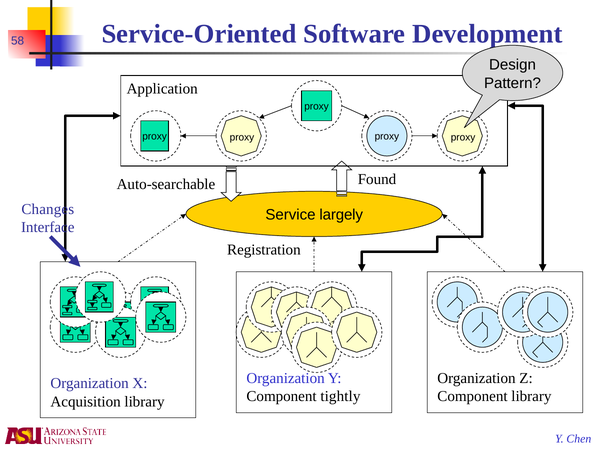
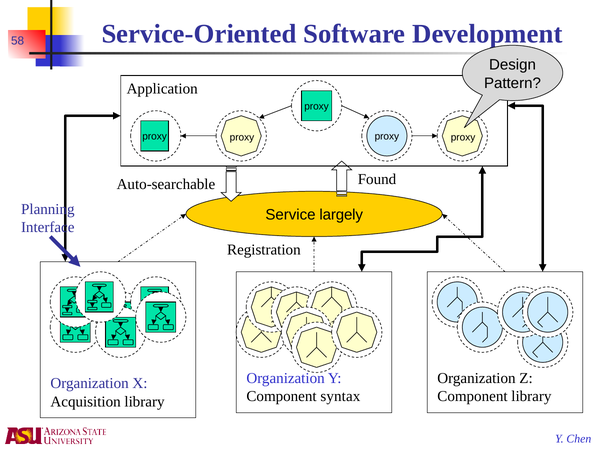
Changes: Changes -> Planning (48, 209)
tightly: tightly -> syntax (340, 396)
